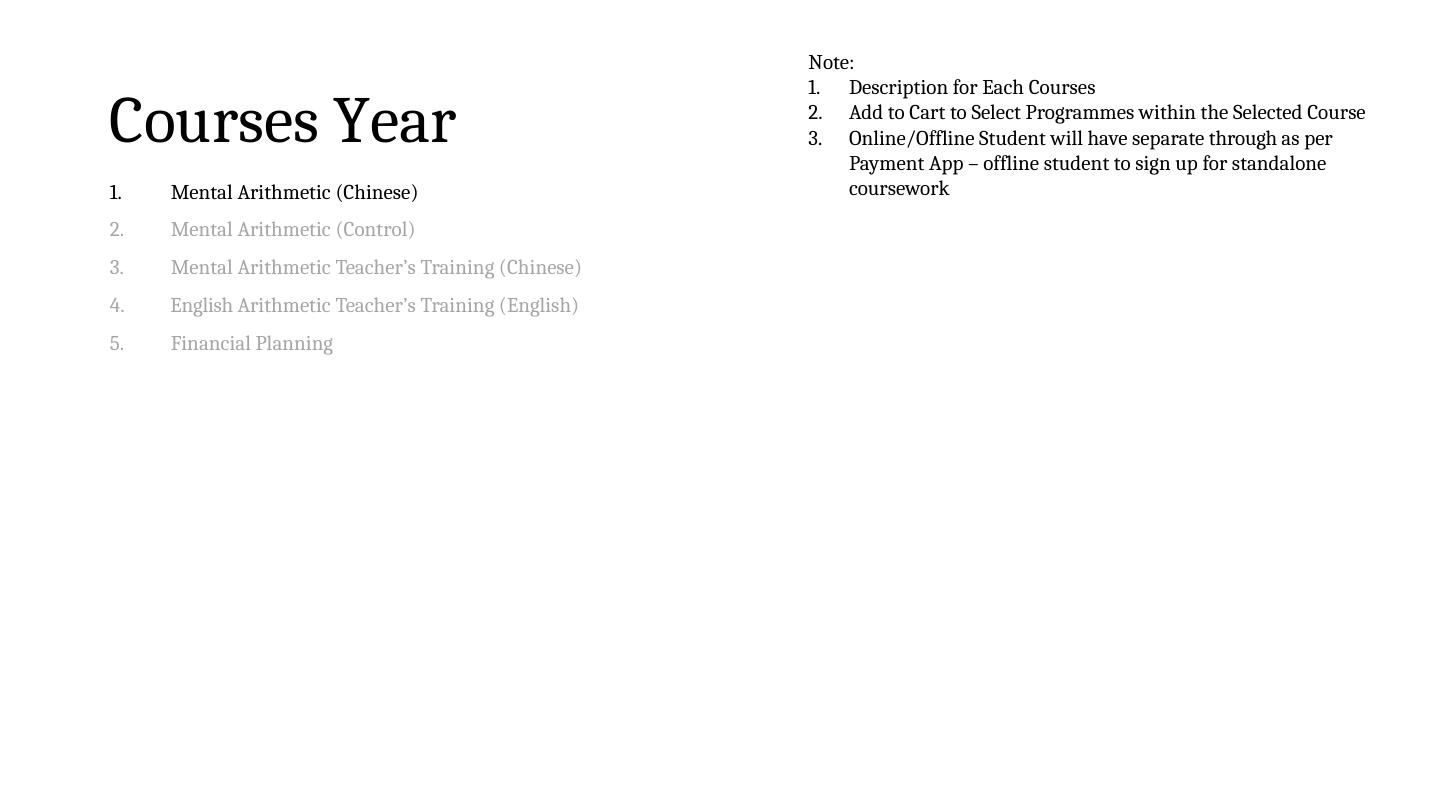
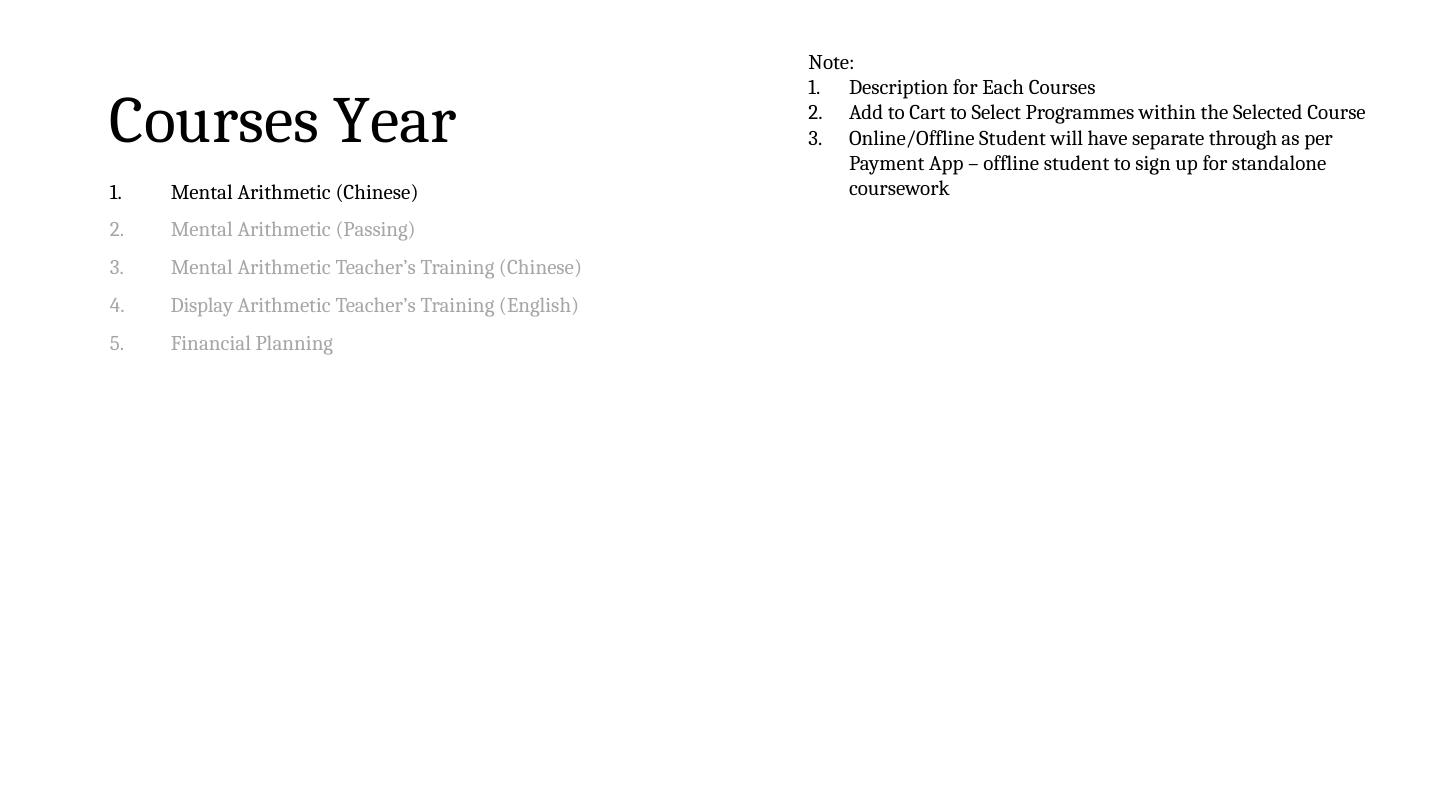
Control: Control -> Passing (376, 230)
English: English -> Display (202, 306)
